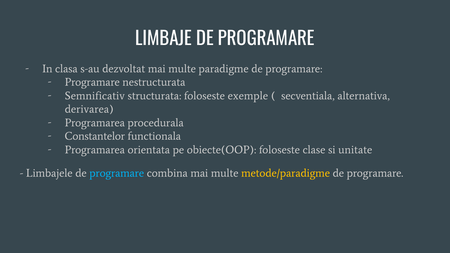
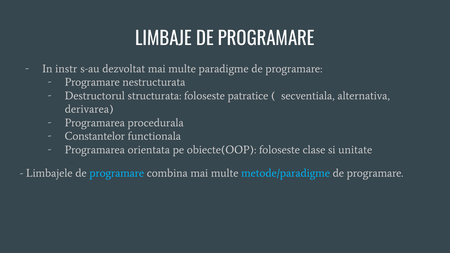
clasa: clasa -> instr (66, 69)
Semnificativ: Semnificativ -> Destructorul (95, 96)
exemple: exemple -> patratice (248, 96)
metode/paradigme colour: yellow -> light blue (286, 173)
